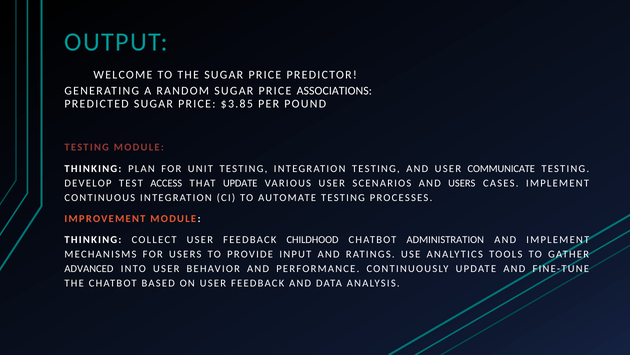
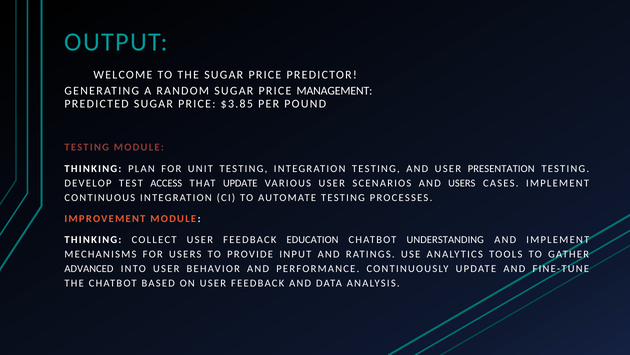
ASSOCIATIONS: ASSOCIATIONS -> MANAGEMENT (334, 91)
COMMUNICATE: COMMUNICATE -> PRESENTATION (501, 168)
CHILDHOOD: CHILDHOOD -> EDUCATION (313, 239)
ADMINISTRATION: ADMINISTRATION -> UNDERSTANDING (445, 239)
